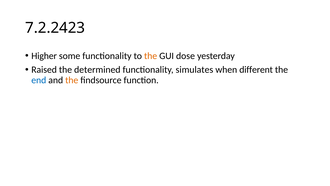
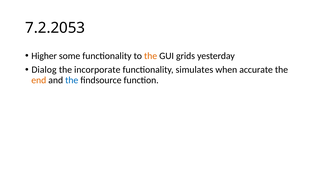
7.2.2423: 7.2.2423 -> 7.2.2053 (55, 28)
dose: dose -> grids (186, 56)
Raised: Raised -> Dialog (44, 70)
determined: determined -> incorporate (97, 70)
different: different -> accurate (256, 70)
end colour: blue -> orange (39, 80)
the colour: orange -> blue (72, 80)
